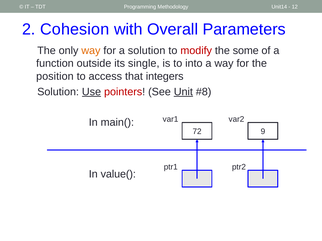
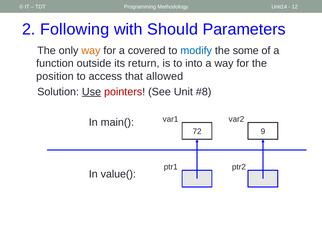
Cohesion: Cohesion -> Following (75, 29)
Overall: Overall -> Should (173, 29)
a solution: solution -> covered (147, 51)
modify colour: red -> blue (196, 51)
single: single -> return (144, 63)
integers: integers -> allowed (165, 76)
Unit underline: present -> none (183, 92)
